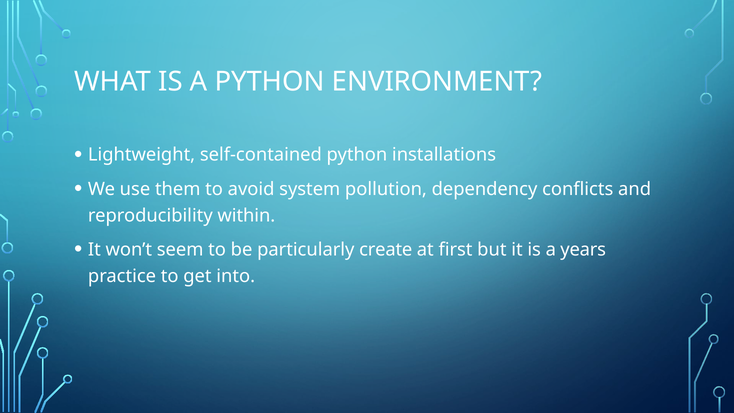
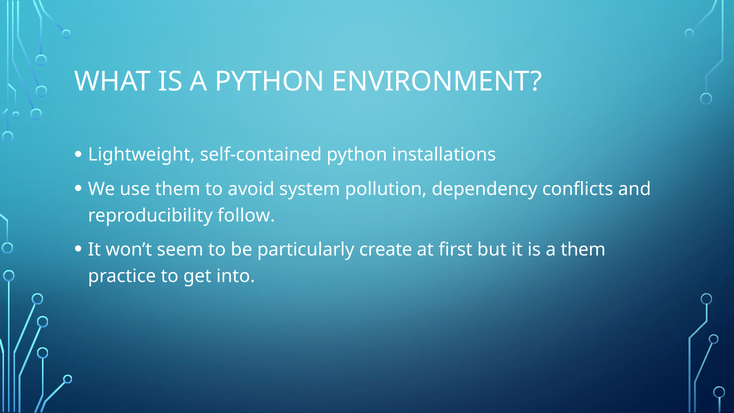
within: within -> follow (246, 215)
a years: years -> them (583, 249)
